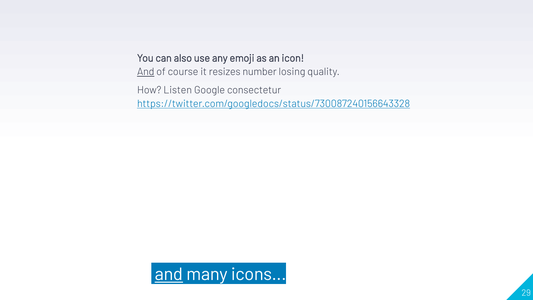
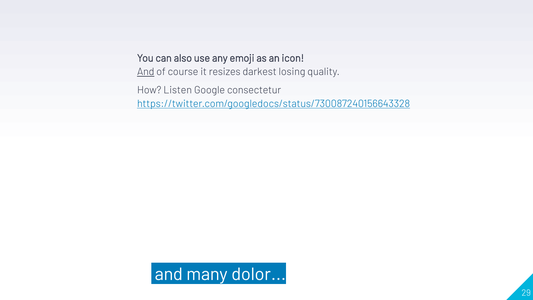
number: number -> darkest (260, 72)
and underline: present -> none (169, 274)
icons: icons -> dolor (259, 274)
